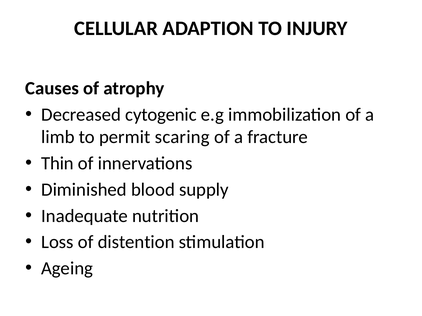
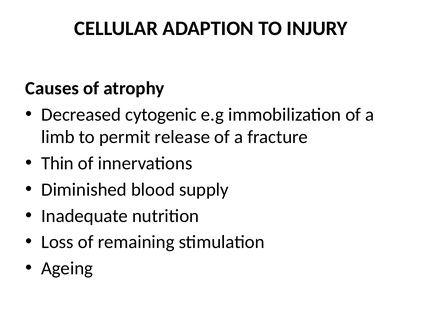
scaring: scaring -> release (182, 137)
distention: distention -> remaining (136, 242)
